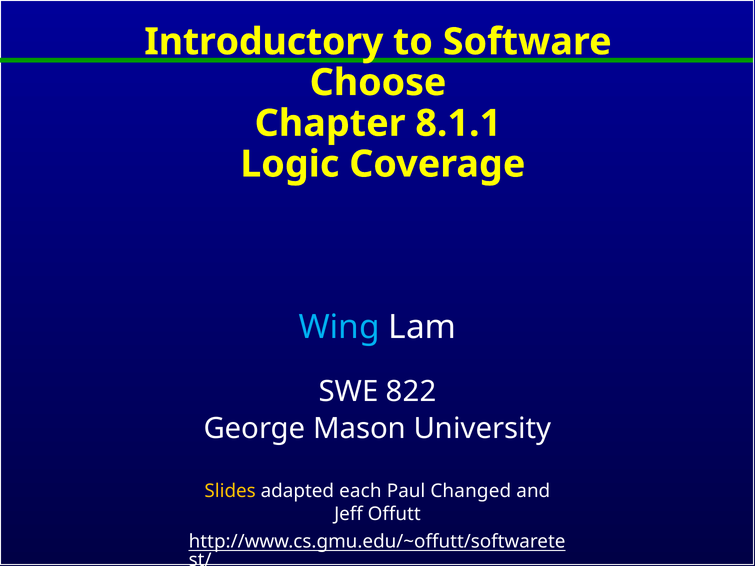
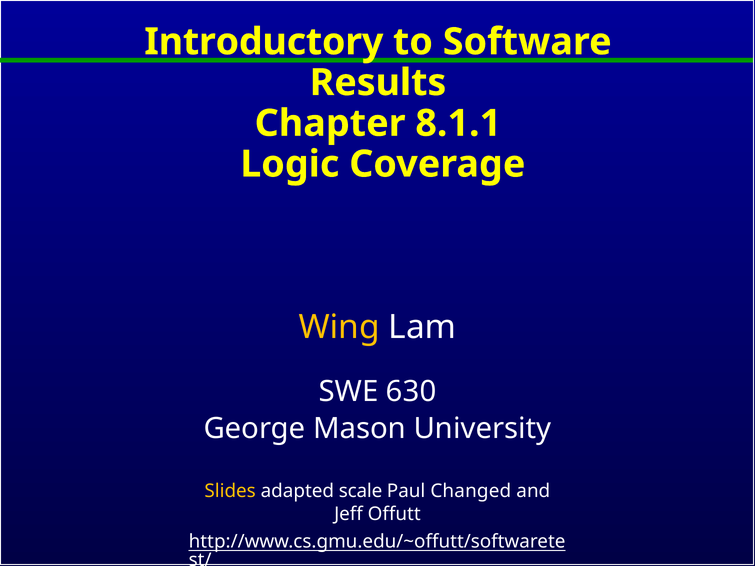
Choose: Choose -> Results (378, 83)
Wing colour: light blue -> yellow (339, 327)
822: 822 -> 630 (411, 392)
each: each -> scale (361, 491)
